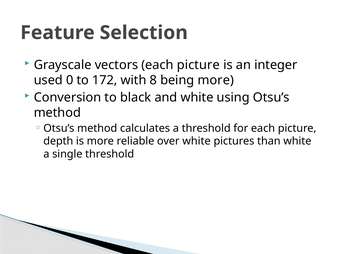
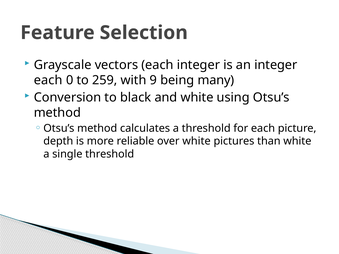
vectors each picture: picture -> integer (198, 65)
used: used -> each (48, 80)
172: 172 -> 259 (105, 80)
8: 8 -> 9 (153, 80)
being more: more -> many (216, 80)
